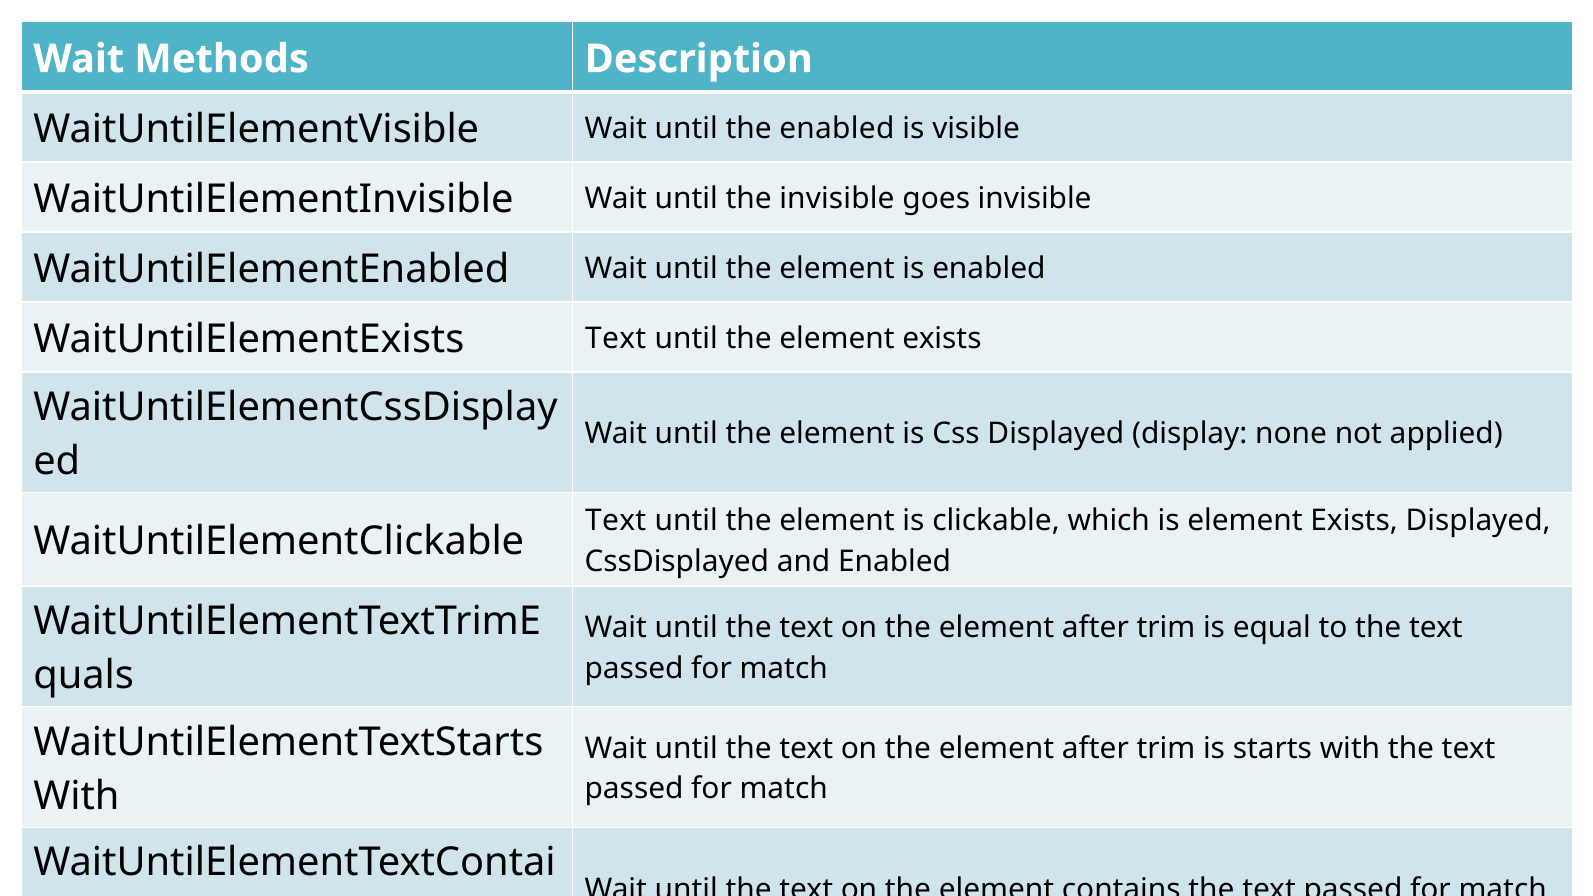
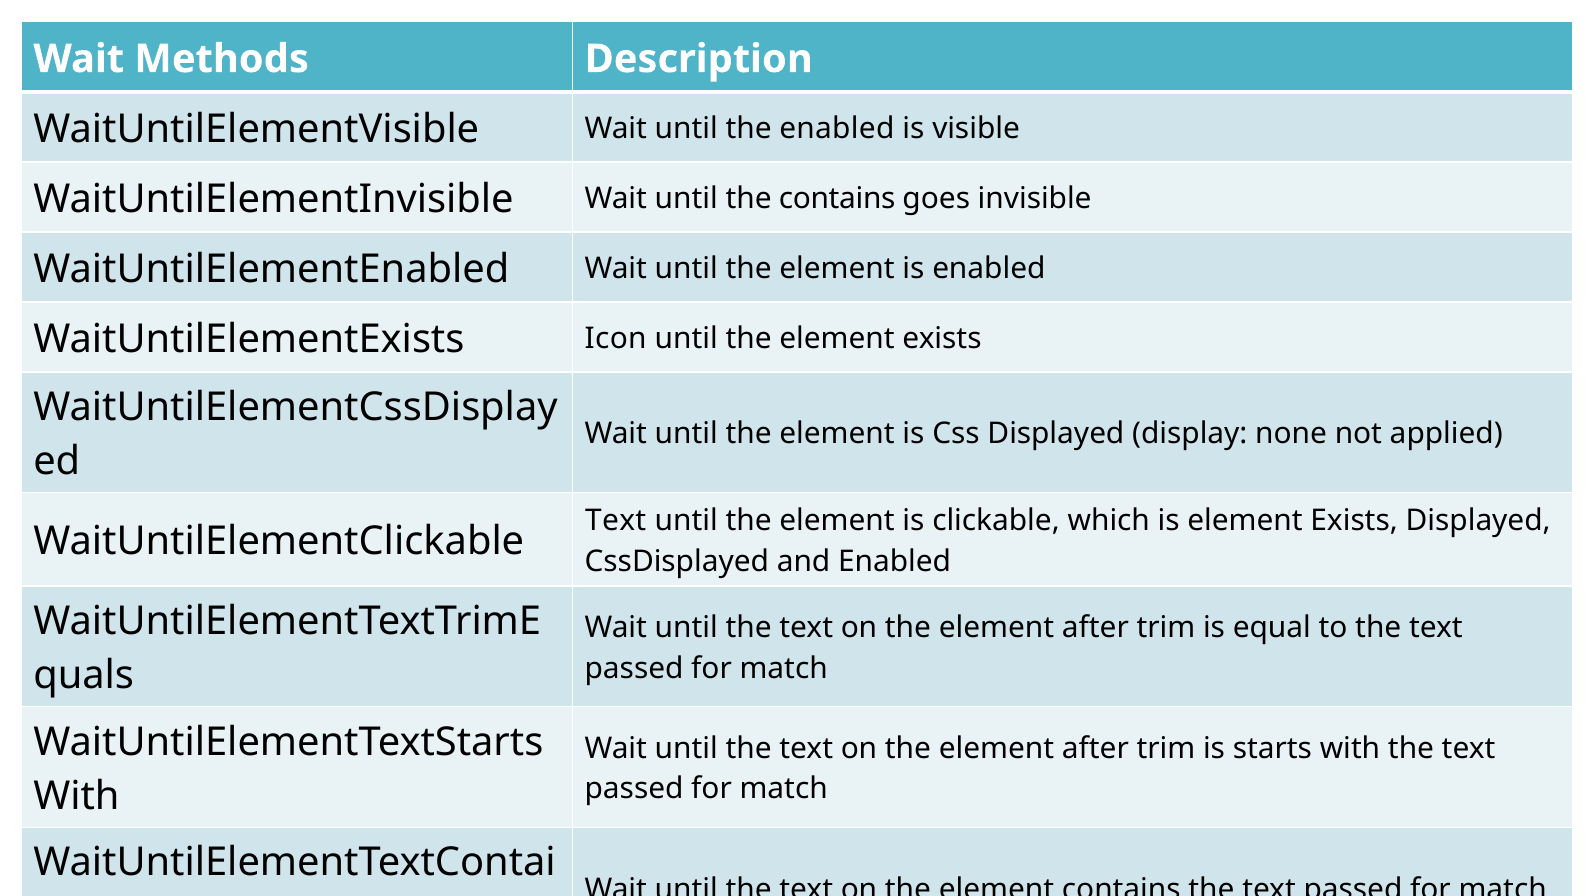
the invisible: invisible -> contains (837, 198)
WaitUntilElementExists Text: Text -> Icon (616, 339)
